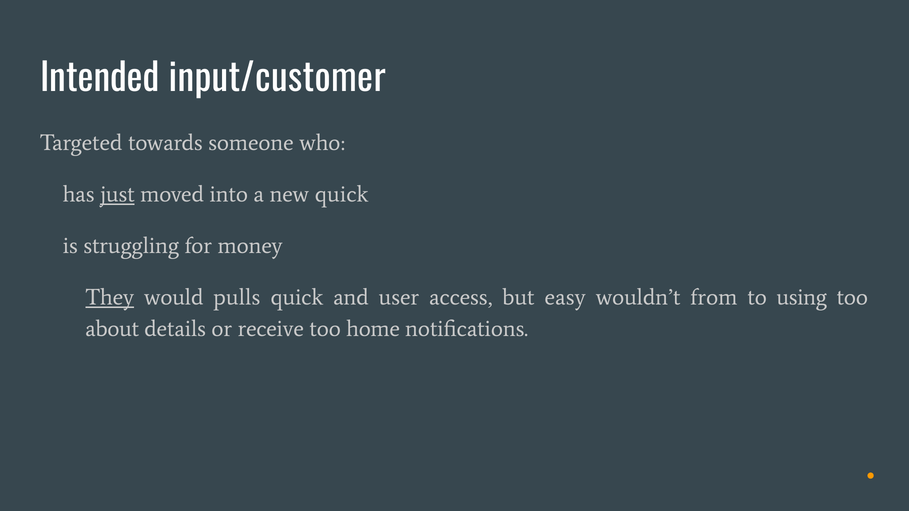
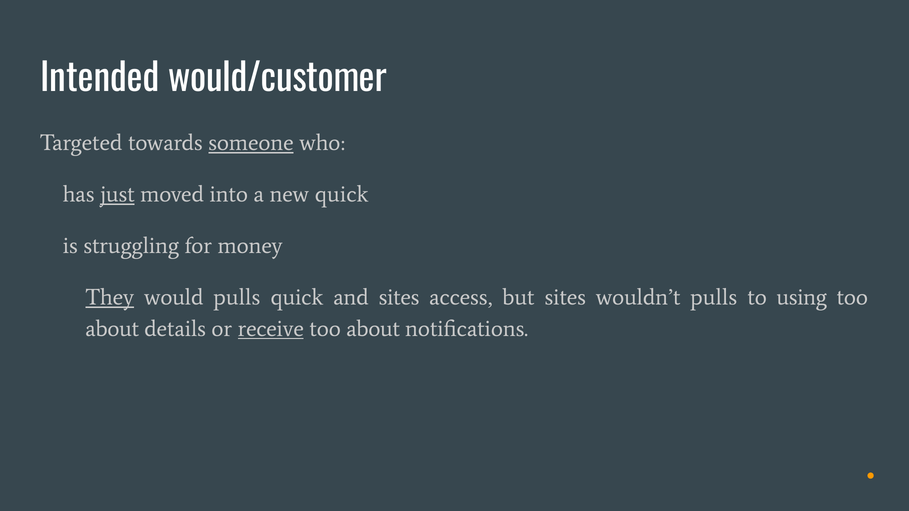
input/customer: input/customer -> would/customer (278, 79)
someone underline: none -> present (251, 143)
and user: user -> sites (399, 298)
but easy: easy -> sites (565, 298)
wouldn’t from: from -> pulls (714, 298)
receive underline: none -> present (271, 329)
home: home -> about (373, 329)
